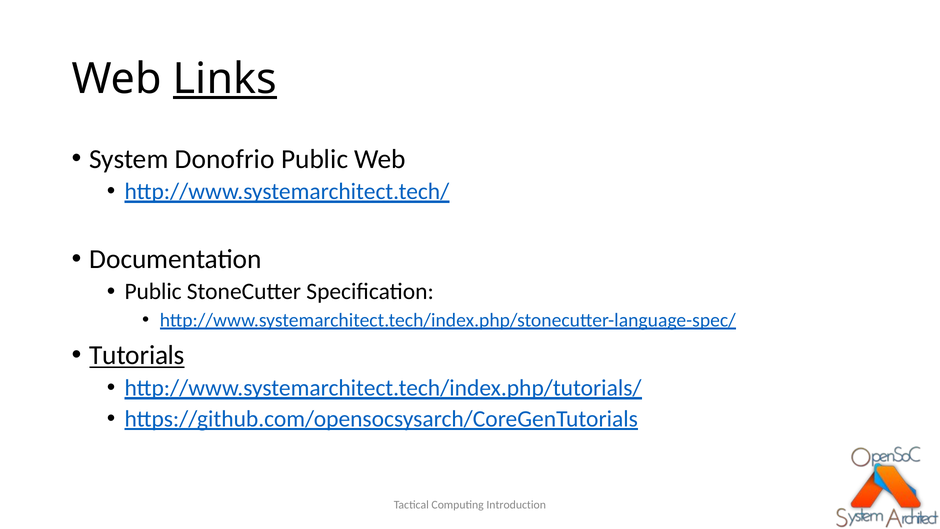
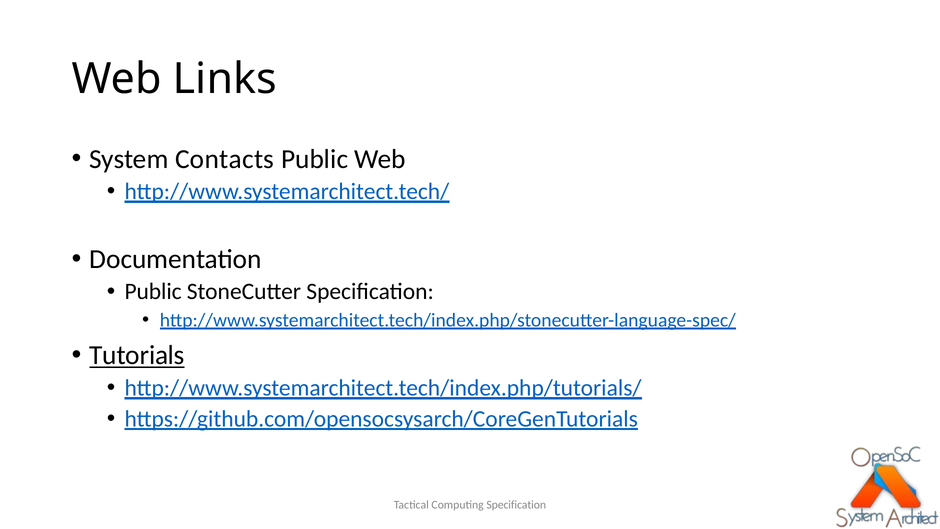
Links underline: present -> none (225, 79)
Donofrio: Donofrio -> Contacts (225, 159)
Computing Introduction: Introduction -> Specification (516, 505)
